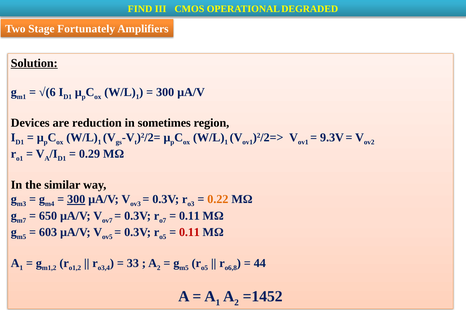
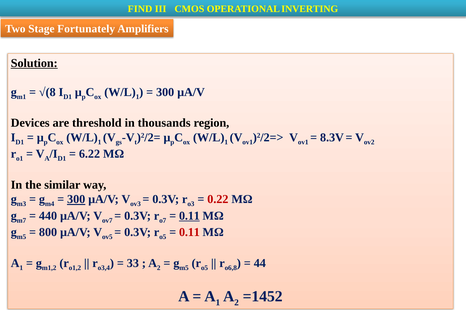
DEGRADED: DEGRADED -> INVERTING (310, 9)
√(6: √(6 -> √(8 (47, 92)
reduction: reduction -> threshold (97, 123)
sometimes: sometimes -> thousands (164, 123)
9.3V: 9.3V -> 8.3V (332, 138)
0.29: 0.29 -> 6.22 (90, 154)
0.22 colour: orange -> red (218, 200)
650: 650 -> 440 (48, 216)
0.11 underline: none -> present (189, 216)
603: 603 -> 800 (48, 233)
